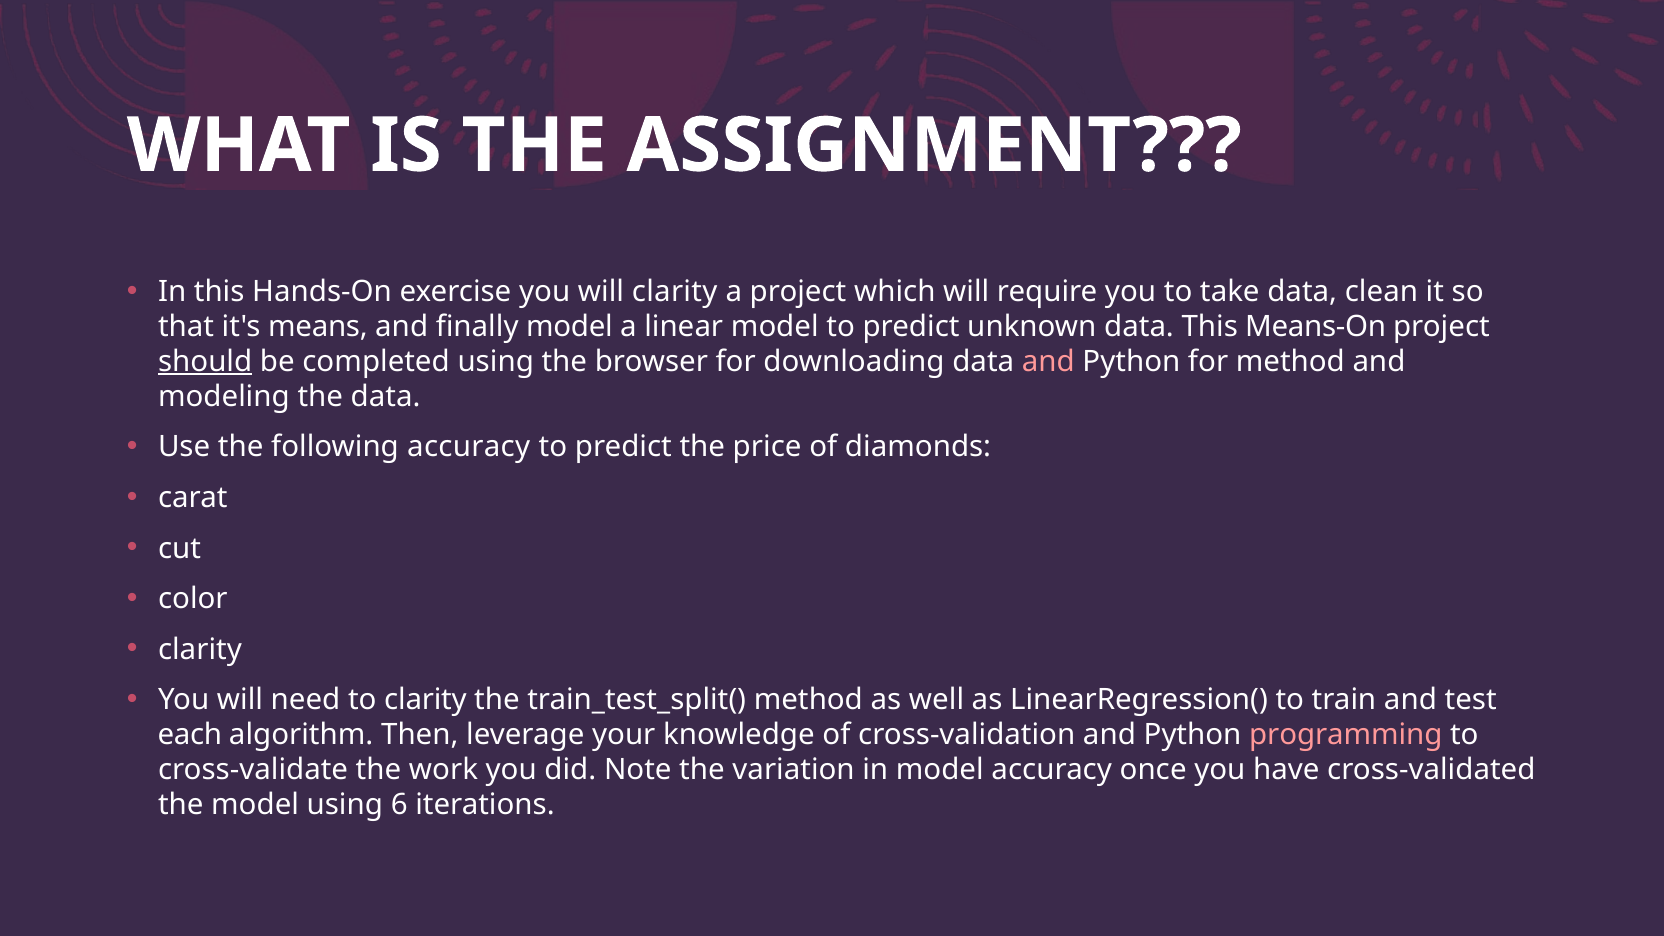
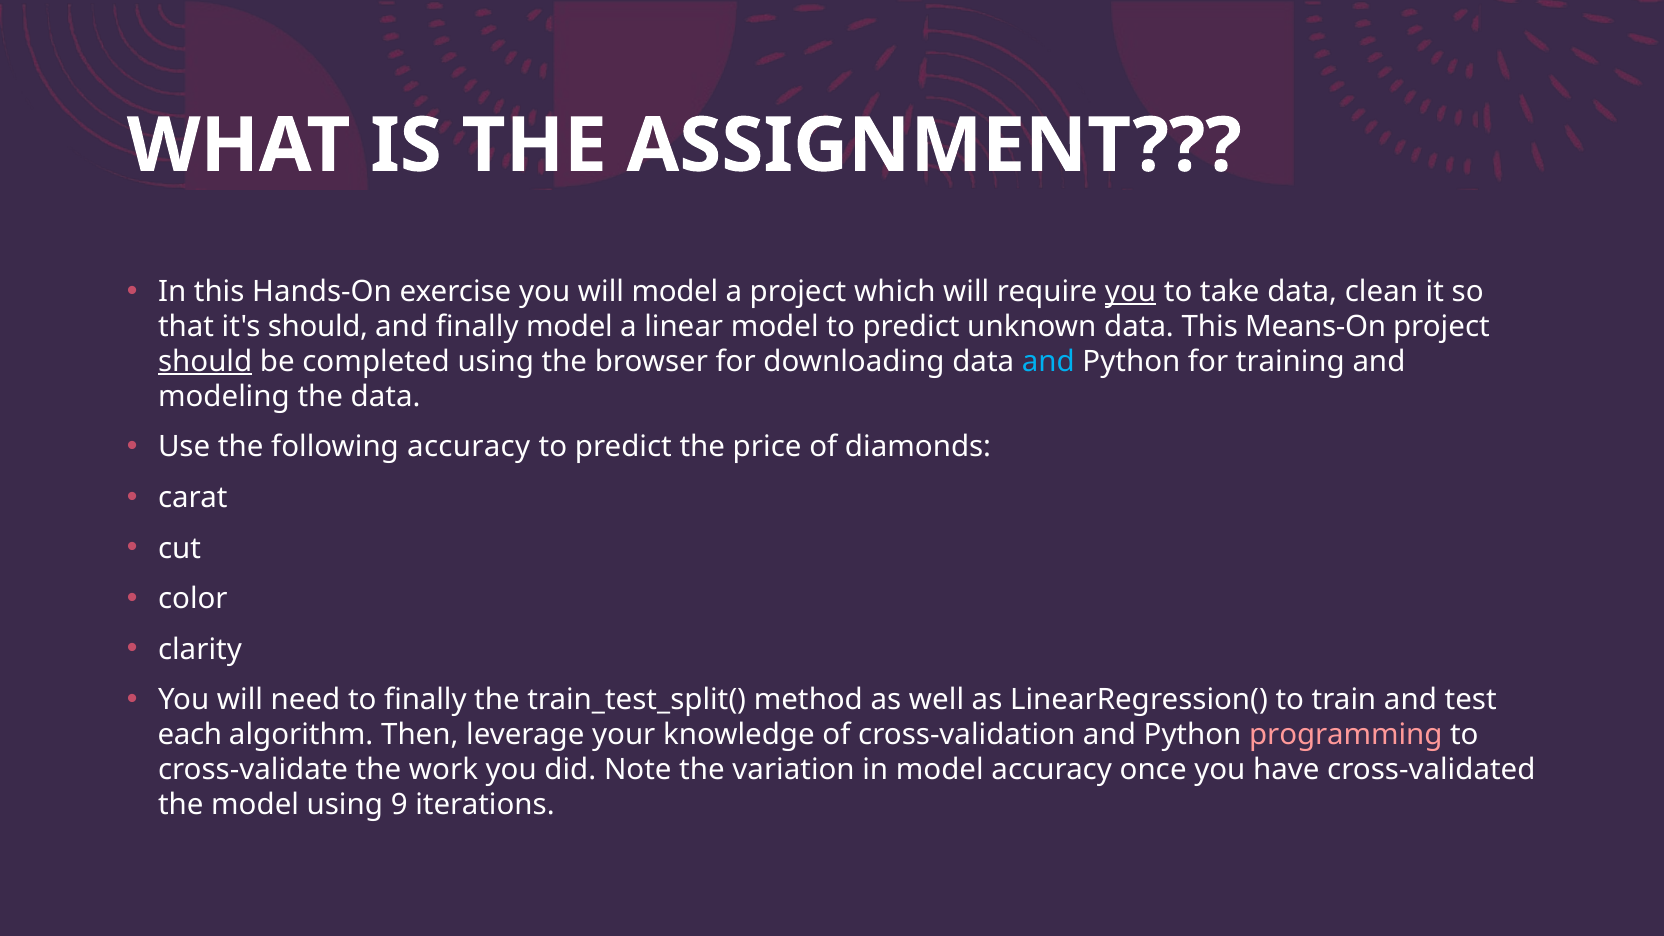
will clarity: clarity -> model (675, 292)
you underline: none -> present (1131, 292)
it's means: means -> should (318, 327)
and colour: pink -> light blue (1048, 362)
for method: method -> training (1290, 362)
to clarity: clarity -> finally (425, 700)
6: 6 -> 9 (399, 805)
